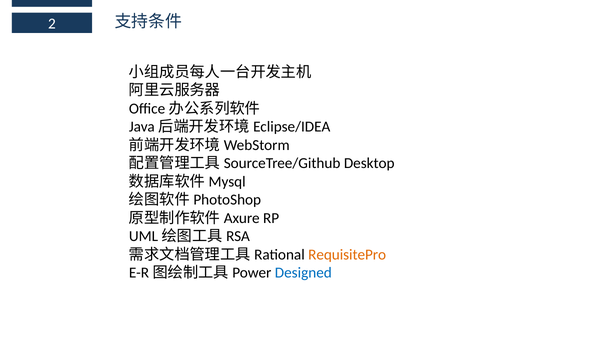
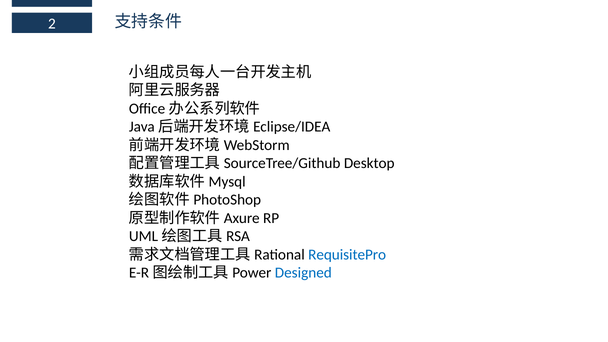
RequisitePro colour: orange -> blue (347, 255)
